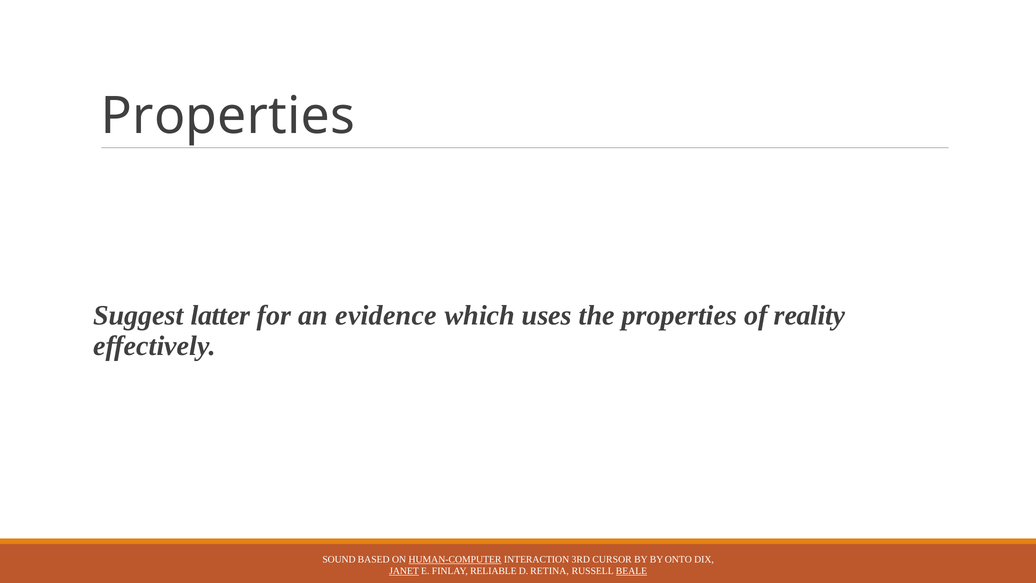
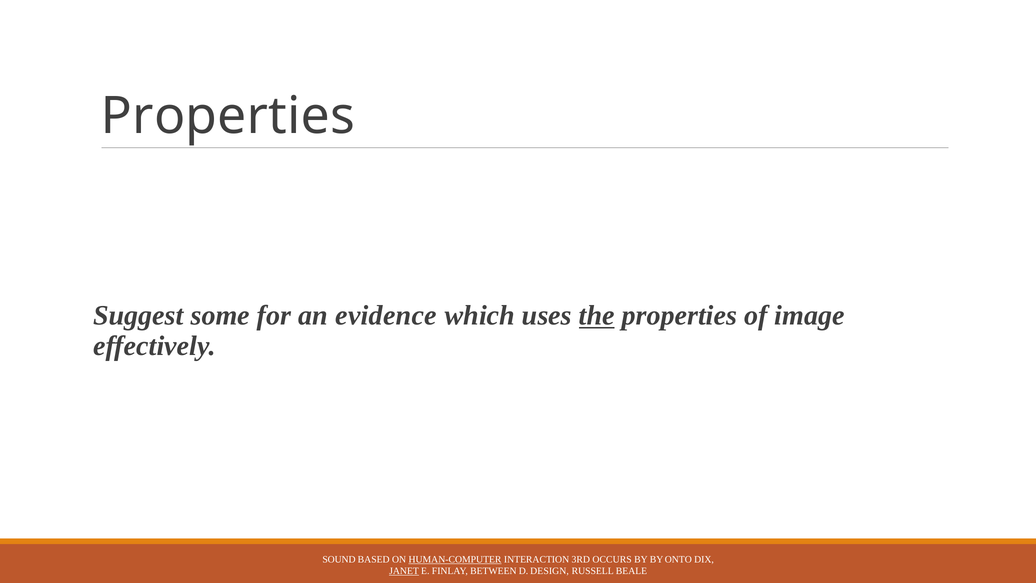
latter: latter -> some (220, 316)
the underline: none -> present (597, 316)
reality: reality -> image (810, 316)
CURSOR: CURSOR -> OCCURS (612, 559)
RELIABLE: RELIABLE -> BETWEEN (493, 571)
RETINA: RETINA -> DESIGN (550, 571)
BEALE underline: present -> none (631, 571)
